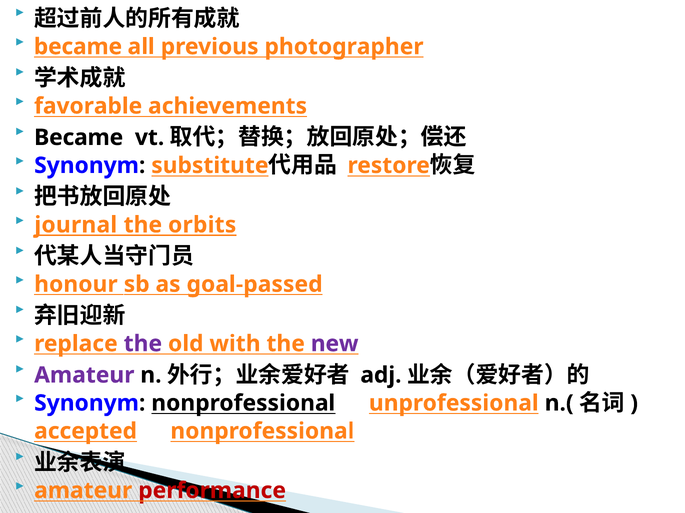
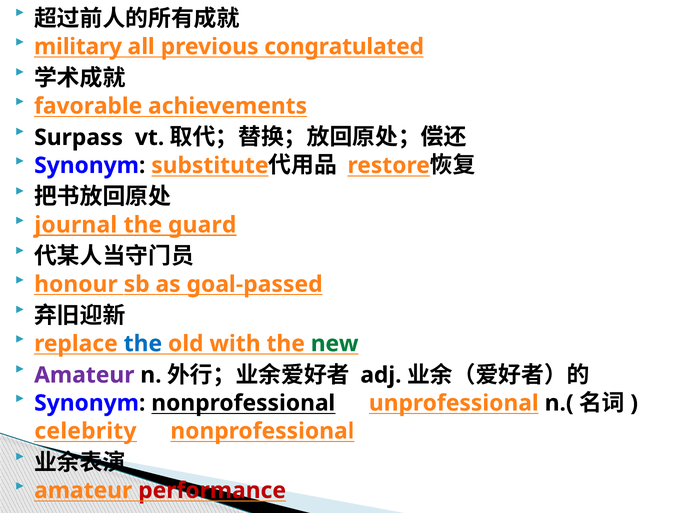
became: became -> military (78, 47)
photographer: photographer -> congratulated (344, 47)
Became: Became -> Surpass (79, 138)
orbits: orbits -> guard (202, 225)
the colour: purple -> blue (143, 344)
new colour: purple -> green (335, 344)
accepted: accepted -> celebrity (85, 432)
